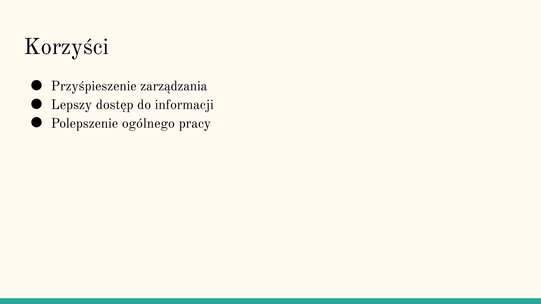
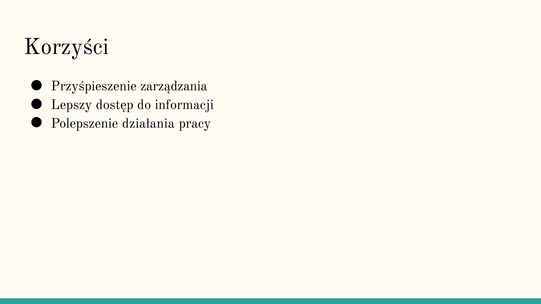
ogólnego: ogólnego -> działania (148, 124)
